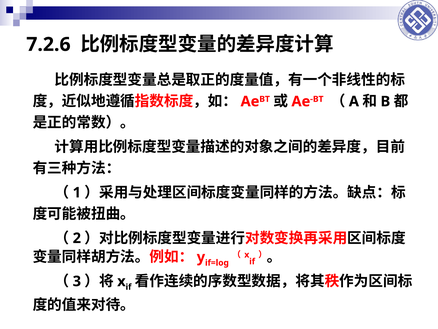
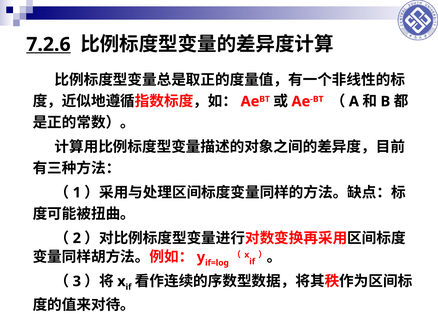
7.2.6 underline: none -> present (48, 44)
